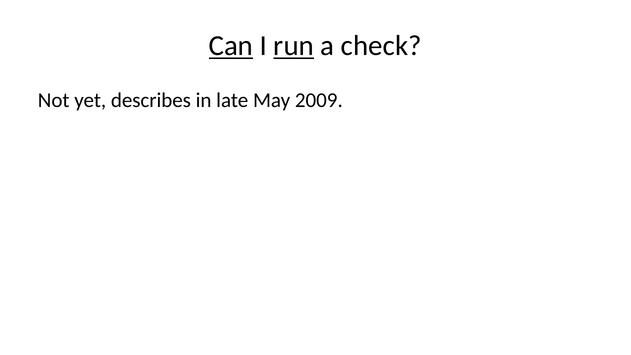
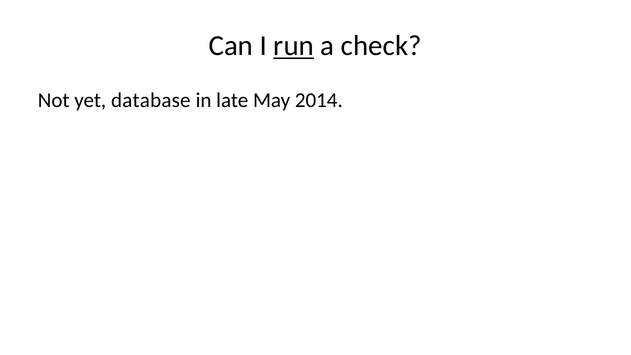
Can underline: present -> none (231, 46)
describes: describes -> database (151, 100)
2009: 2009 -> 2014 (319, 100)
